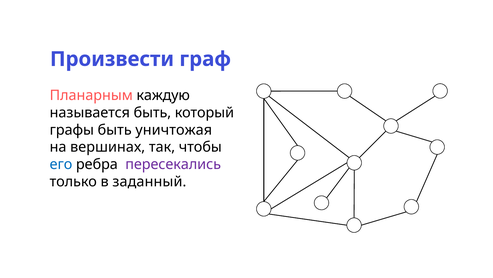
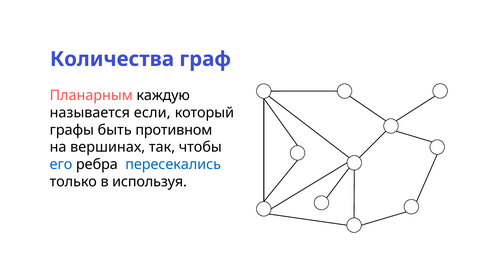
Произвести: Произвести -> Количества (112, 59)
называется быть: быть -> если (152, 112)
уничтожая: уничтожая -> противном (174, 130)
пересекались colour: purple -> blue (173, 164)
заданный: заданный -> используя (150, 181)
